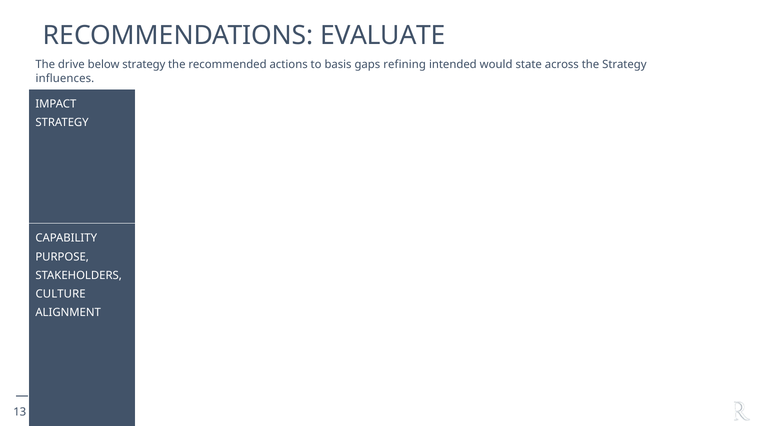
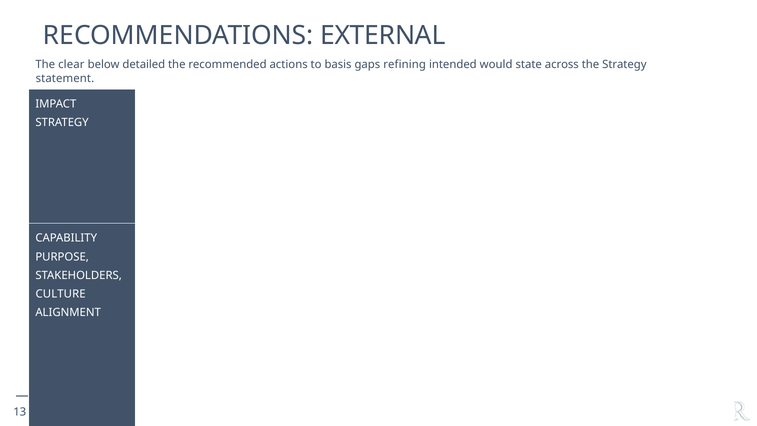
EVALUATE: EVALUATE -> EXTERNAL (383, 35)
drive: drive -> clear (71, 65)
below strategy: strategy -> detailed (144, 65)
influences: influences -> statement (65, 78)
